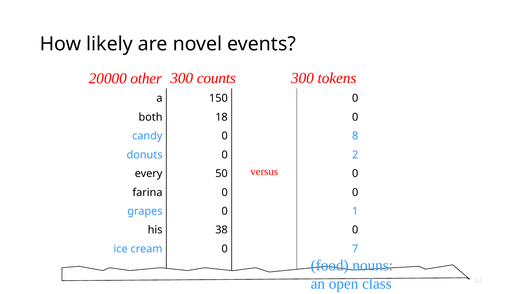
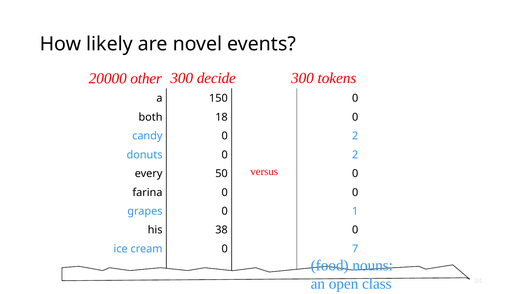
counts: counts -> decide (216, 78)
candy 0 8: 8 -> 2 (355, 136)
